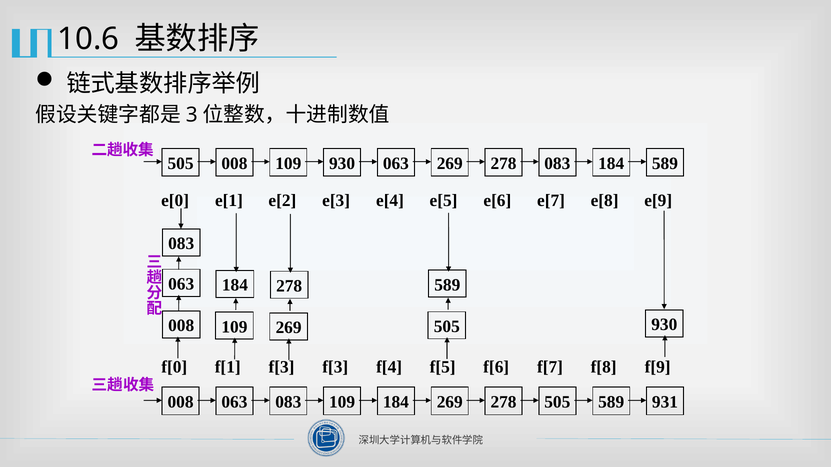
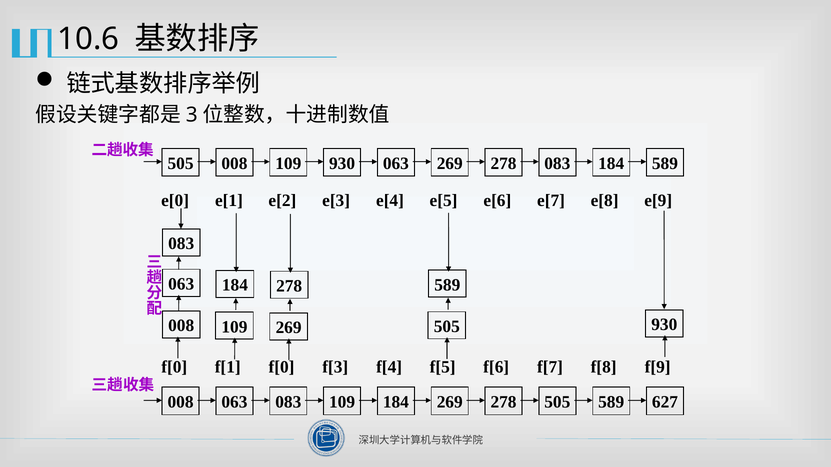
f[1 f[3: f[3 -> f[0 (281, 368)
931: 931 -> 627 (665, 403)
